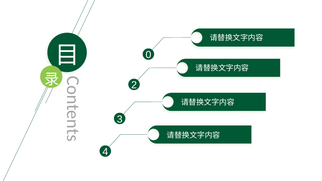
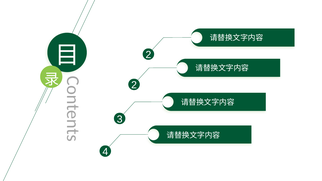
0: 0 -> 2 (148, 55)
